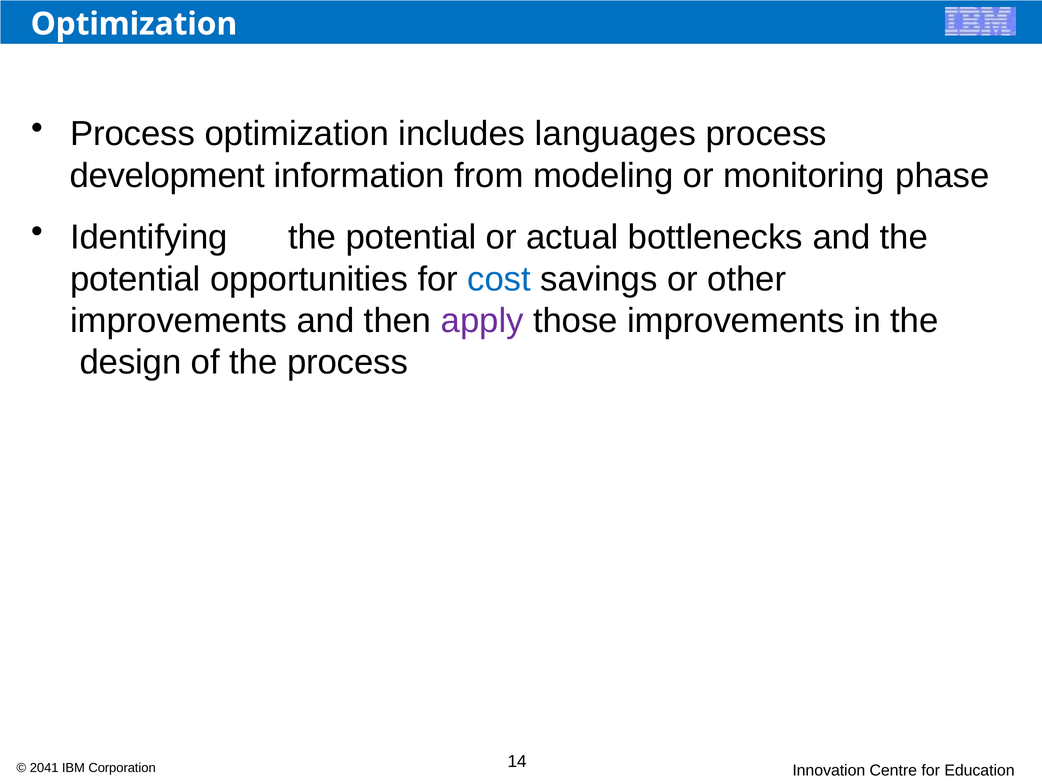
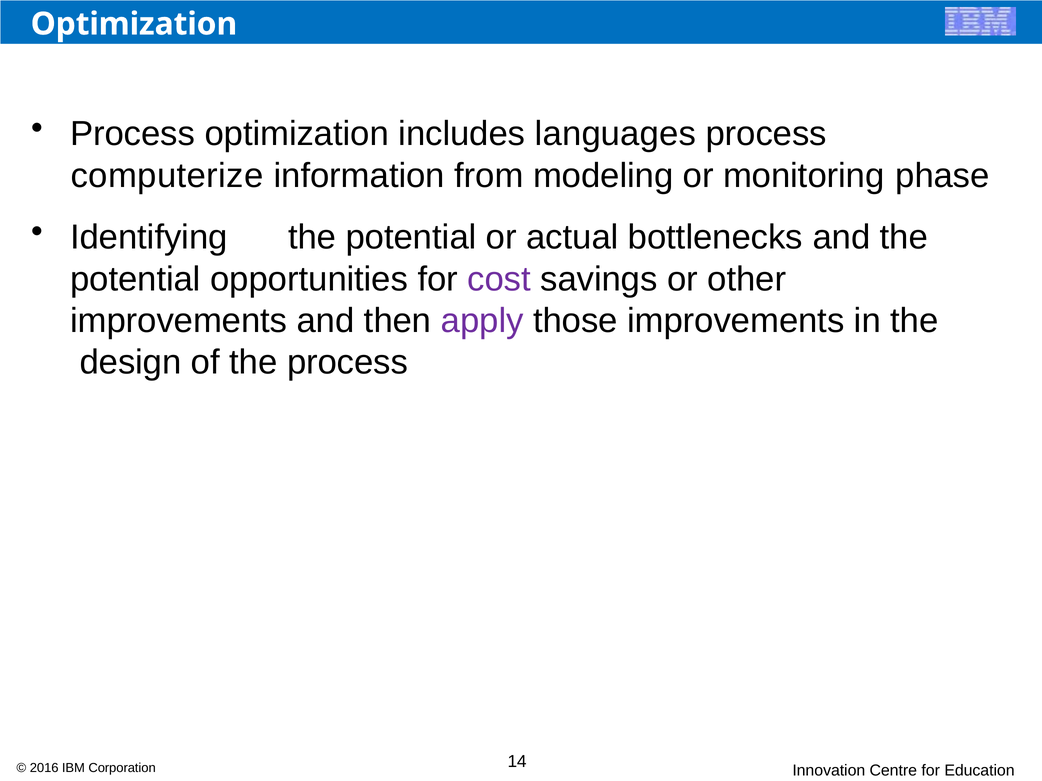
development: development -> computerize (167, 176)
cost colour: blue -> purple (499, 279)
2041: 2041 -> 2016 (44, 768)
